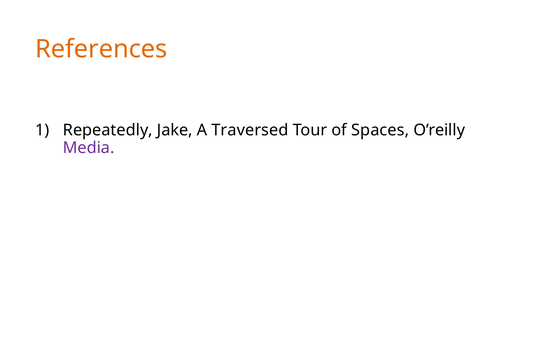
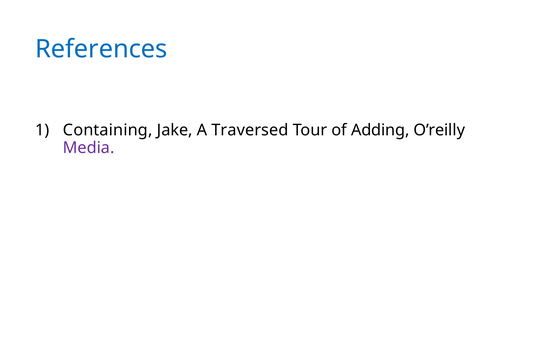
References colour: orange -> blue (101, 49)
Repeatedly: Repeatedly -> Containing (108, 130)
Spaces: Spaces -> Adding (380, 130)
